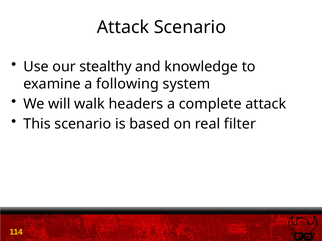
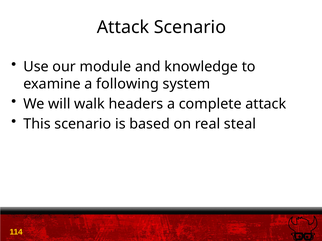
stealthy: stealthy -> module (105, 67)
filter: filter -> steal (240, 124)
